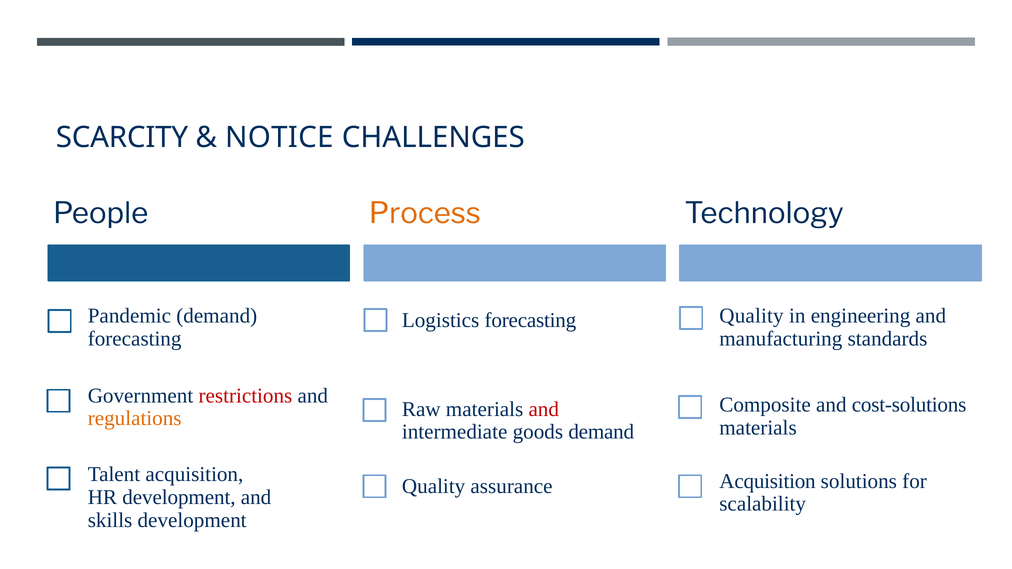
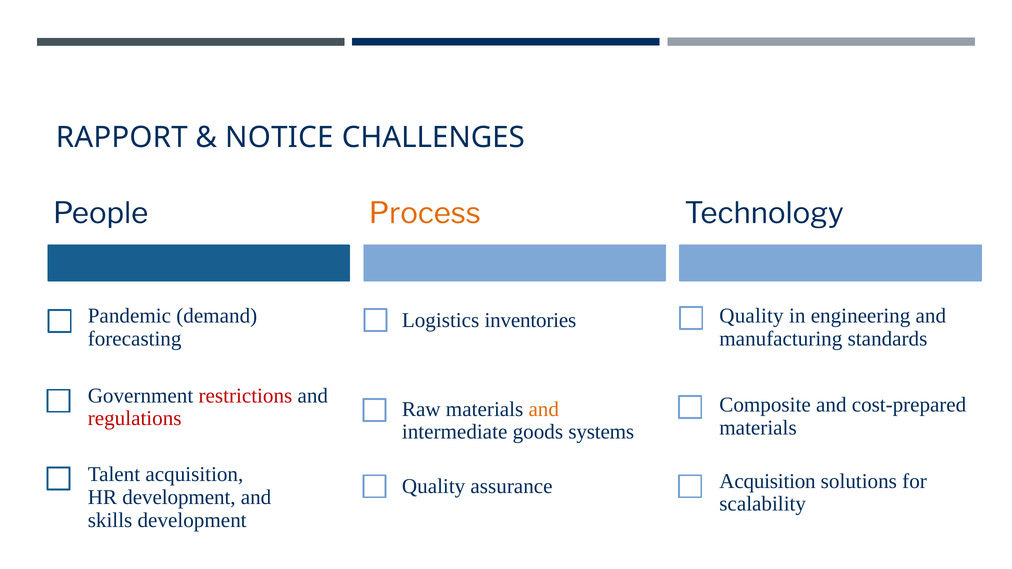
SCARCITY: SCARCITY -> RAPPORT (122, 137)
Logistics forecasting: forecasting -> inventories (530, 320)
cost-solutions: cost-solutions -> cost-prepared (909, 405)
and colour: red -> orange (544, 409)
regulations colour: orange -> red (135, 419)
goods demand: demand -> systems (601, 432)
